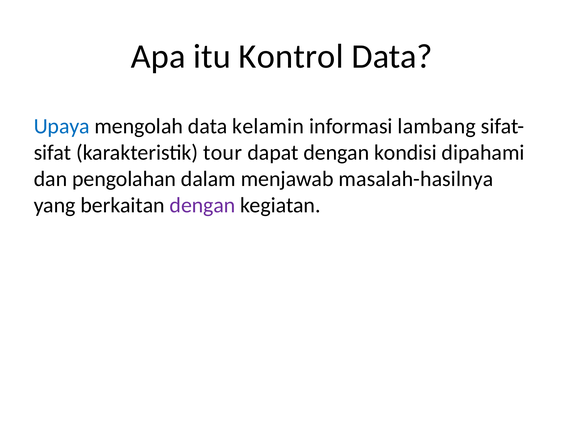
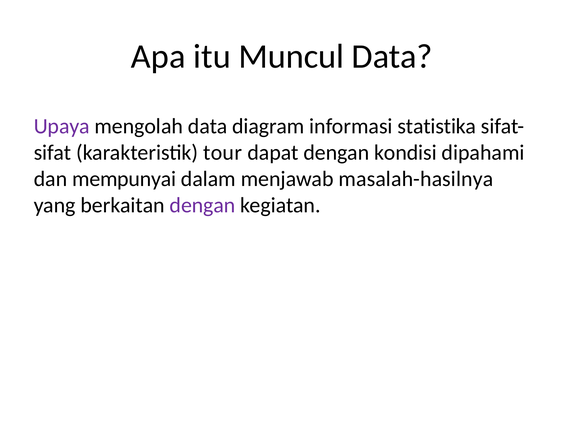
Kontrol: Kontrol -> Muncul (291, 56)
Upaya colour: blue -> purple (62, 126)
kelamin: kelamin -> diagram (268, 126)
lambang: lambang -> statistika (437, 126)
pengolahan: pengolahan -> mempunyai (124, 179)
